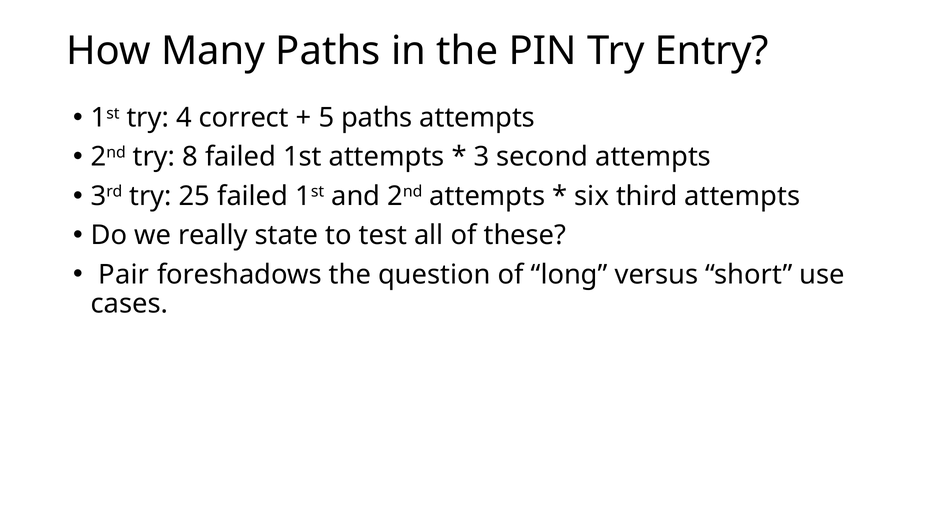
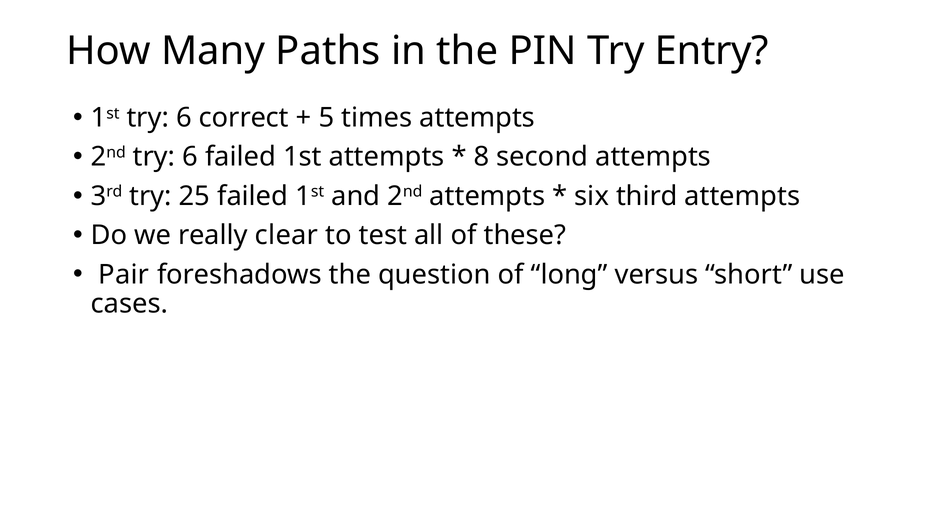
1st try 4: 4 -> 6 (184, 118)
5 paths: paths -> times (377, 118)
2nd try 8: 8 -> 6 (190, 157)
3: 3 -> 8 (481, 157)
state: state -> clear (286, 236)
